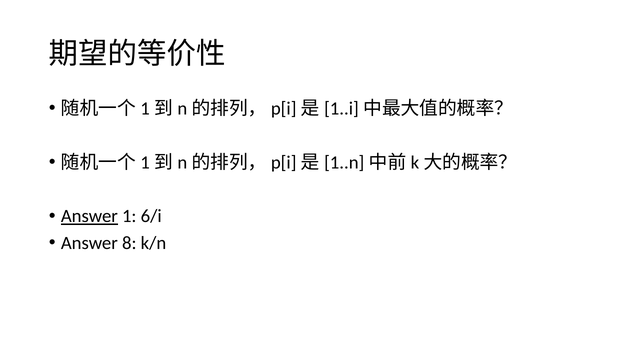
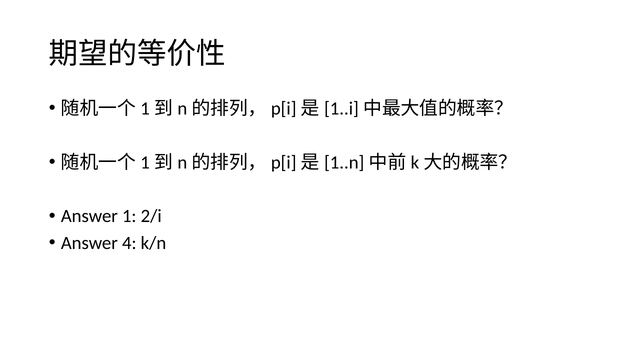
Answer underline: present -> none (89, 216)
6/i: 6/i -> 2/i (151, 216)
8: 8 -> 4 (129, 243)
